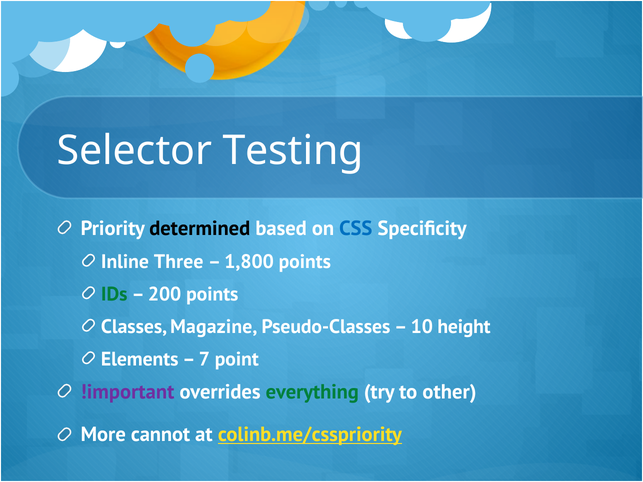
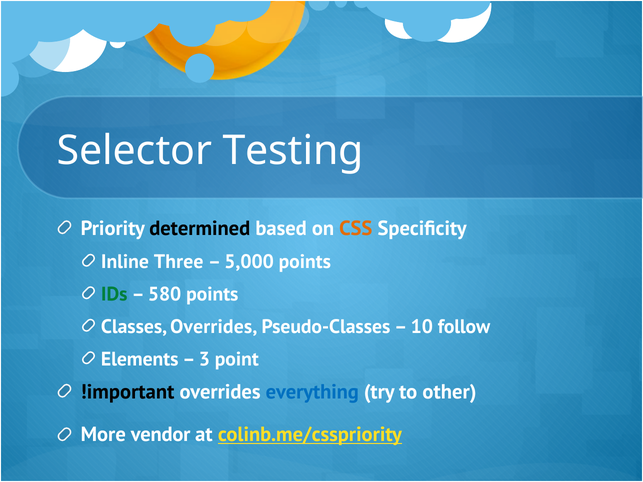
CSS colour: blue -> orange (356, 229)
1,800: 1,800 -> 5,000 (249, 262)
200: 200 -> 580 (165, 294)
Classes Magazine: Magazine -> Overrides (214, 327)
height: height -> follow (464, 327)
7: 7 -> 3 (204, 359)
!important colour: purple -> black (127, 392)
everything colour: green -> blue (312, 392)
cannot: cannot -> vendor (161, 435)
